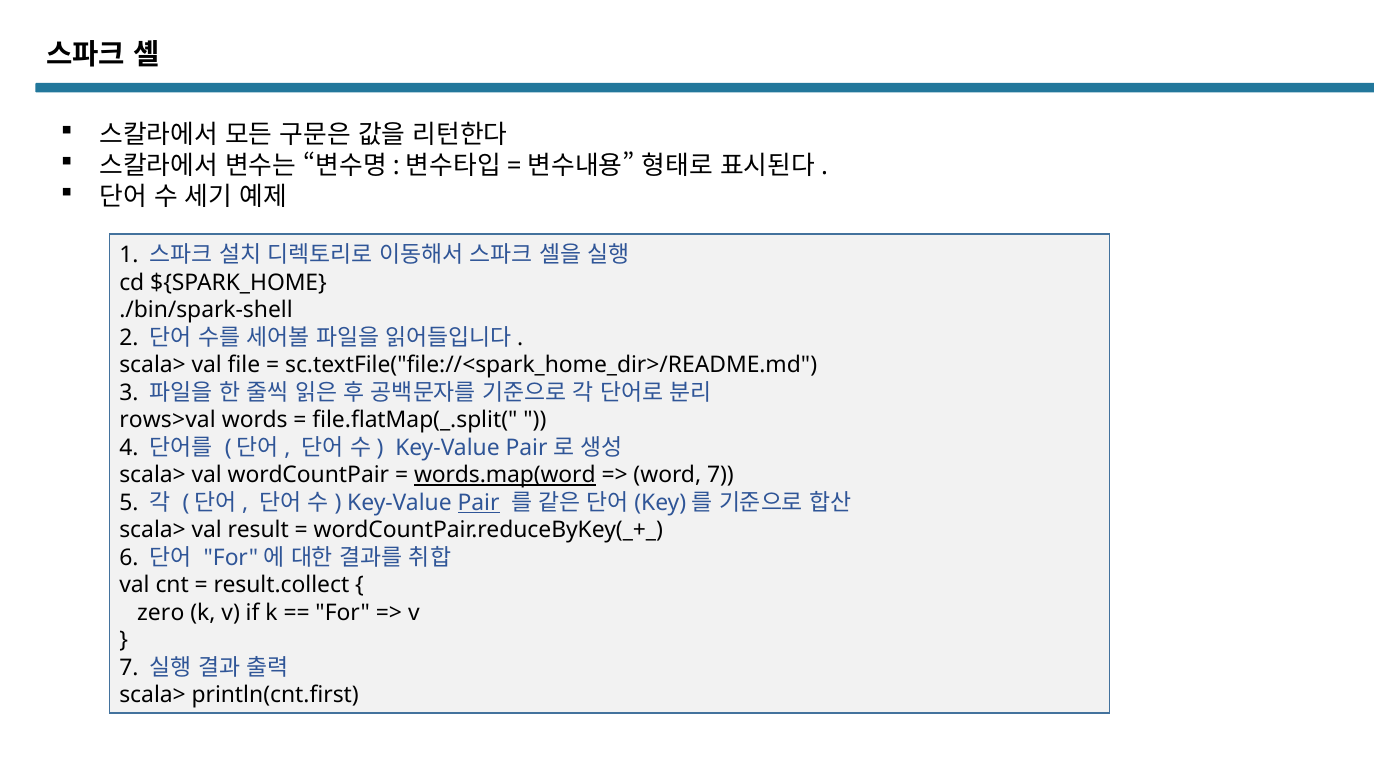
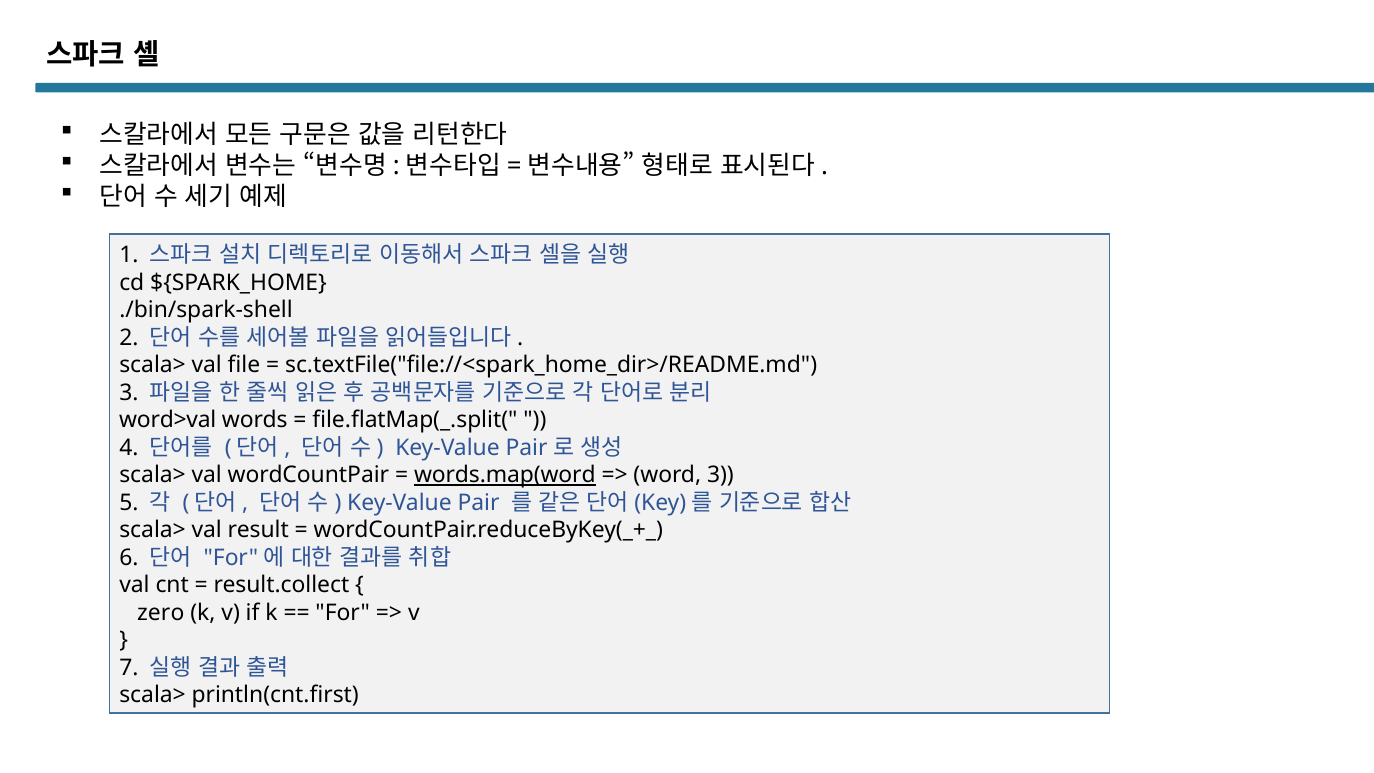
rows>val: rows>val -> word>val (168, 420)
word 7: 7 -> 3 (720, 475)
Pair underline: present -> none (479, 503)
